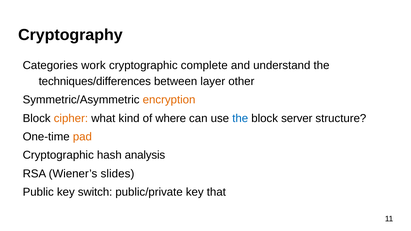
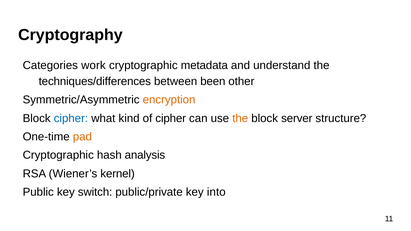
complete: complete -> metadata (204, 66)
layer: layer -> been (213, 81)
cipher colour: orange -> blue (71, 118)
of where: where -> cipher (171, 118)
the colour: blue -> orange (240, 118)
slides: slides -> kernel (118, 174)
that: that -> into (216, 192)
